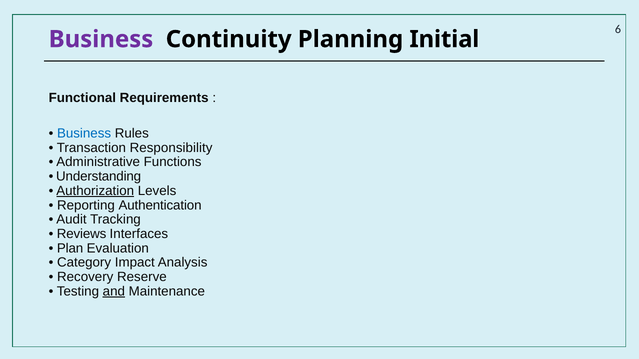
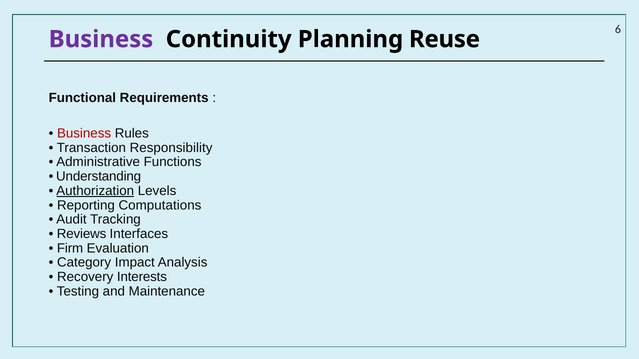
Initial: Initial -> Reuse (444, 39)
Business colour: blue -> red (84, 134)
Authentication: Authentication -> Computations (160, 205)
Plan: Plan -> Firm (70, 249)
Reserve: Reserve -> Interests (142, 277)
and underline: present -> none (114, 292)
